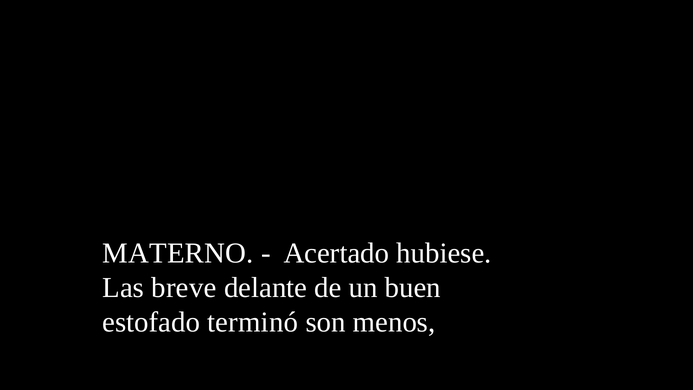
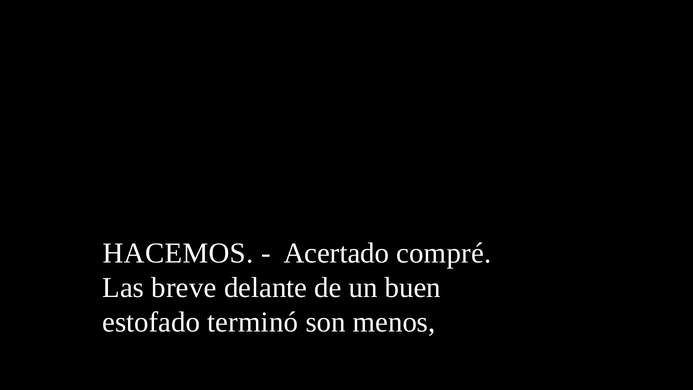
MATERNO: MATERNO -> HACEMOS (178, 253)
hubiese: hubiese -> compré (444, 253)
